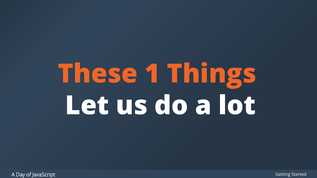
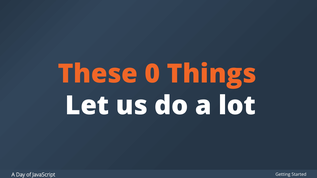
1: 1 -> 0 (152, 74)
